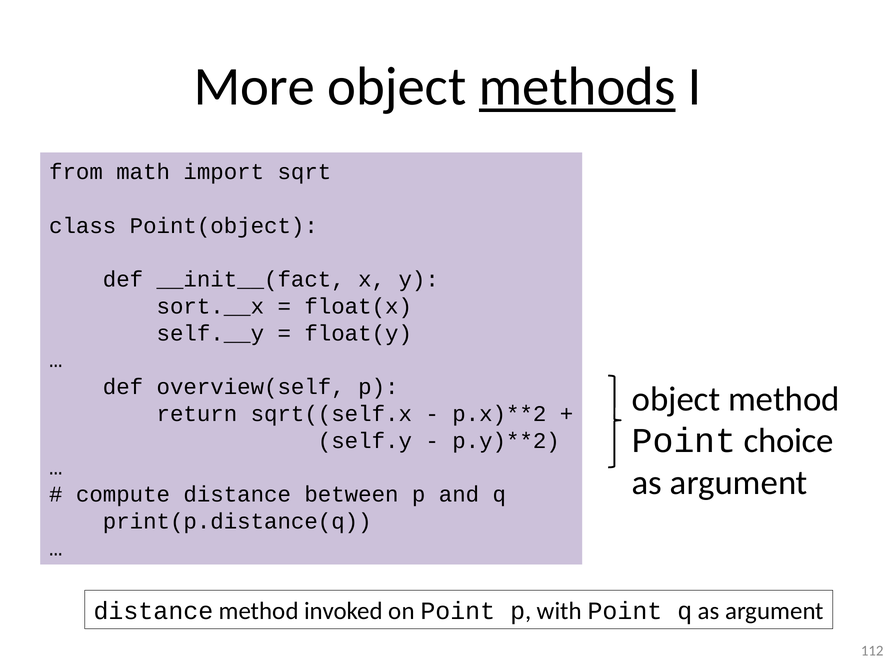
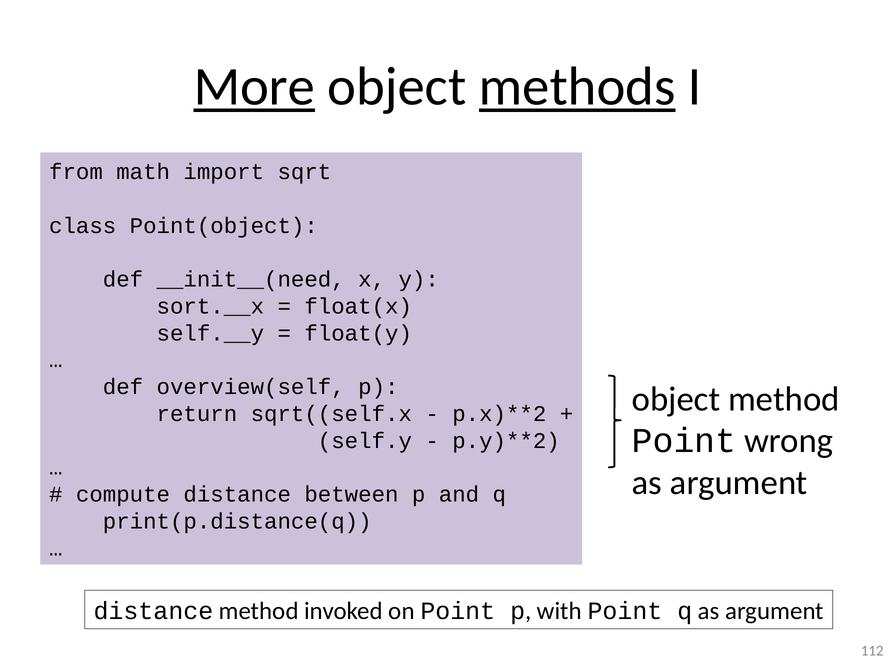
More underline: none -> present (254, 87)
__init__(fact: __init__(fact -> __init__(need (251, 279)
choice: choice -> wrong (789, 441)
